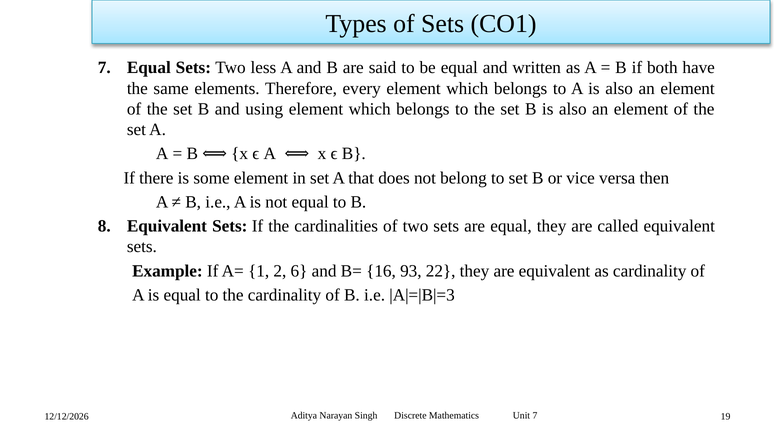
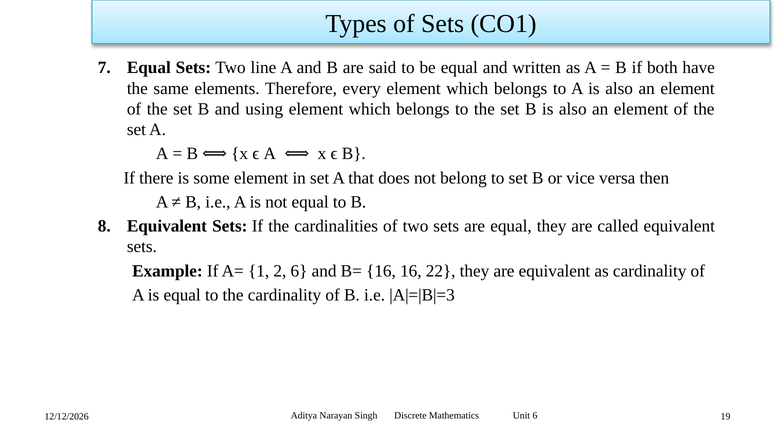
less: less -> line (263, 68)
16 93: 93 -> 16 (411, 271)
Unit 7: 7 -> 6 (535, 415)
